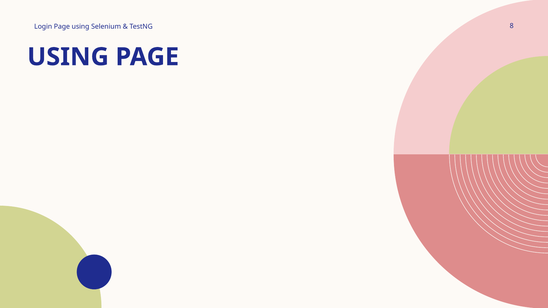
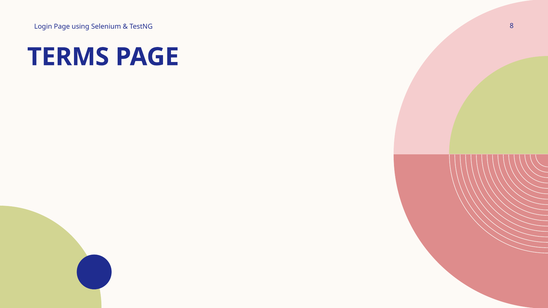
USING: USING -> TERMS (68, 57)
